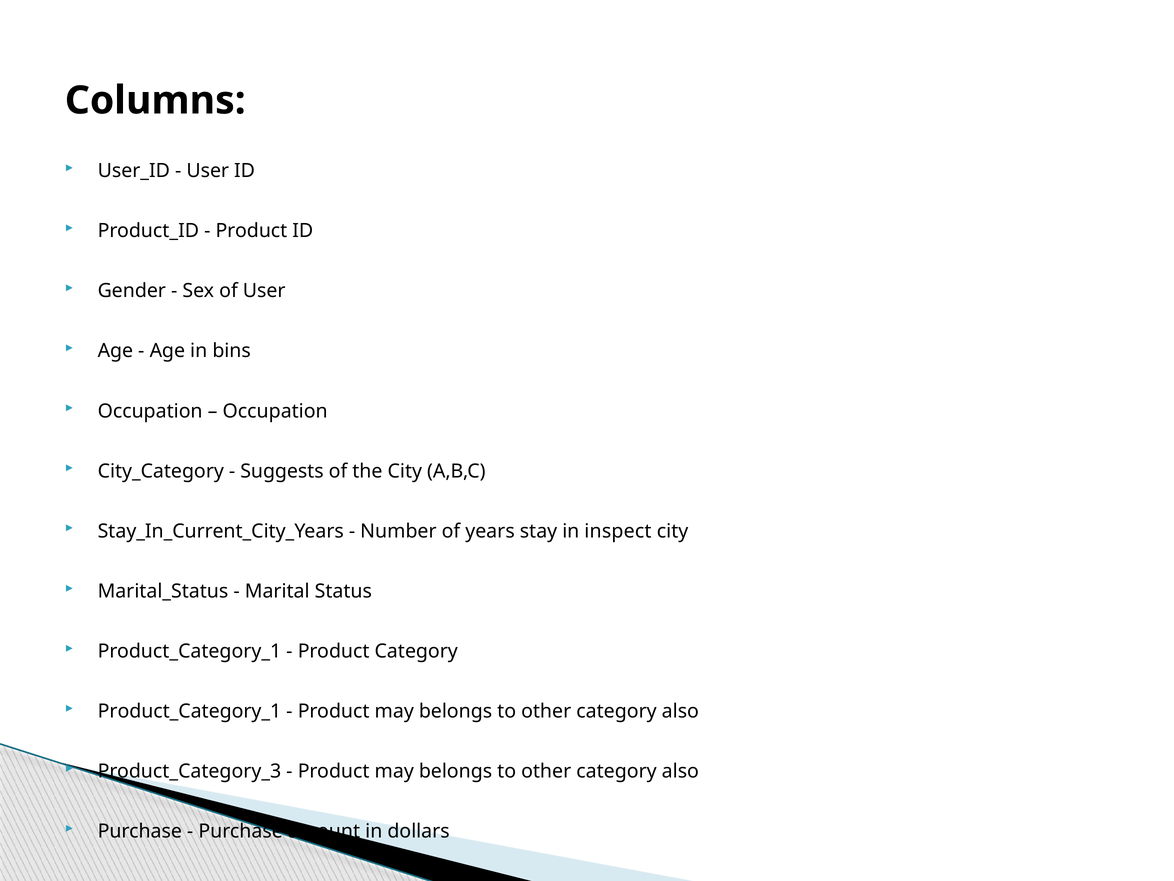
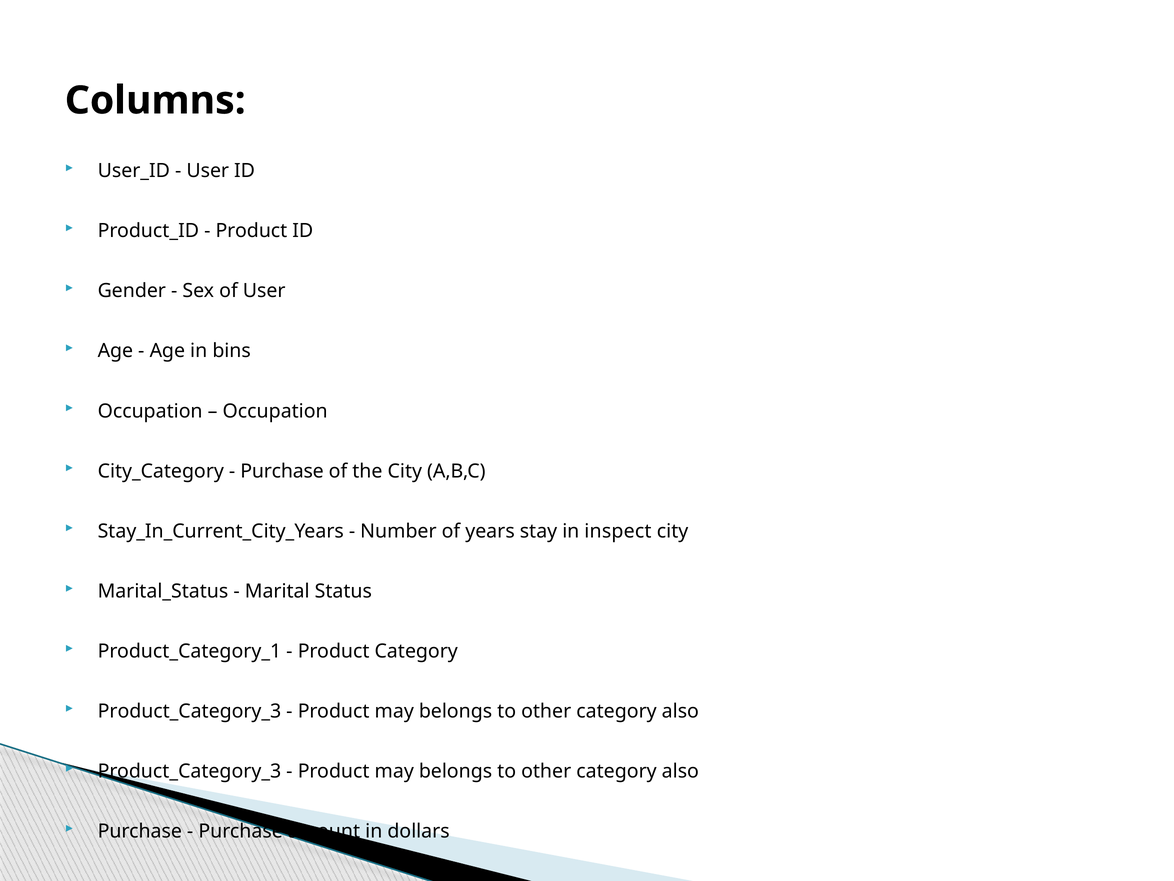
Suggests: Suggests -> Purchase (282, 471)
Product_Category_1: Product_Category_1 -> Product_Category_3 (189, 711)
